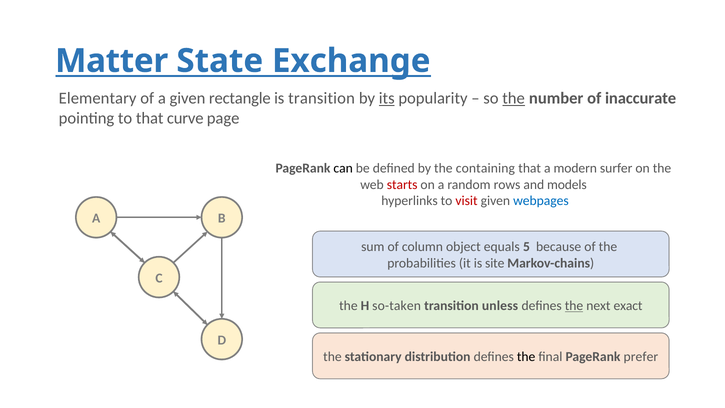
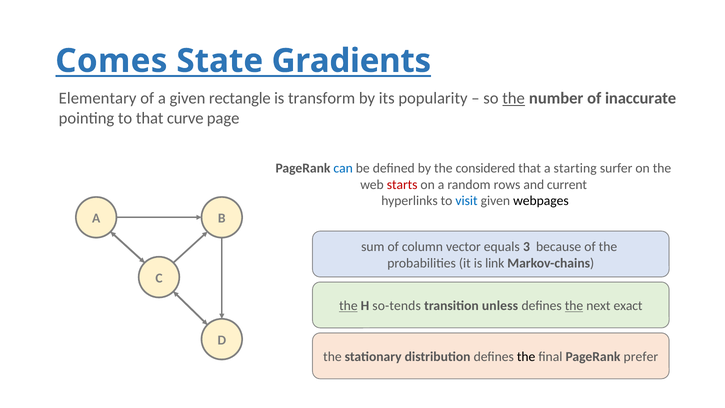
Matter: Matter -> Comes (111, 61)
Exchange: Exchange -> Gradients (351, 61)
is transition: transition -> transform (322, 98)
its underline: present -> none (387, 98)
can colour: black -> blue (343, 168)
containing: containing -> considered (486, 168)
modern: modern -> starting (575, 168)
models: models -> current (567, 184)
visit colour: red -> blue (467, 201)
webpages colour: blue -> black (541, 201)
object: object -> vector (463, 247)
5: 5 -> 3 (527, 247)
site: site -> link (495, 263)
the underline: none -> present (348, 306)
so-taken: so-taken -> so-tends (397, 306)
